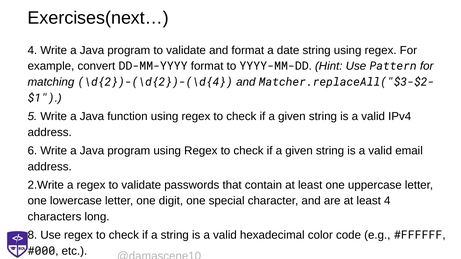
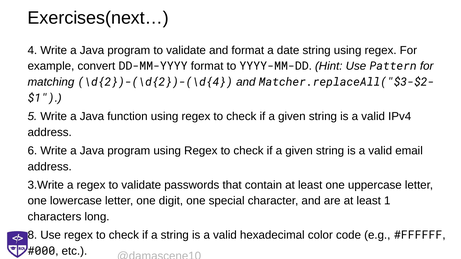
2.Write: 2.Write -> 3.Write (46, 185)
least 4: 4 -> 1 (387, 201)
